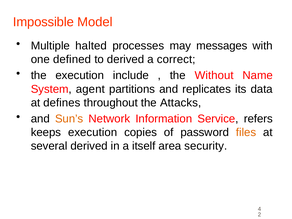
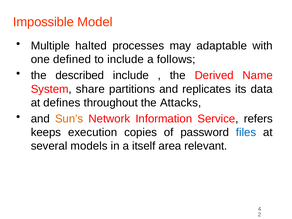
messages: messages -> adaptable (222, 46)
to derived: derived -> include (126, 59)
correct: correct -> follows (176, 59)
the execution: execution -> described (80, 75)
Without: Without -> Derived (214, 75)
agent: agent -> share (90, 89)
files colour: orange -> blue (246, 132)
several derived: derived -> models (89, 146)
security: security -> relevant (206, 146)
